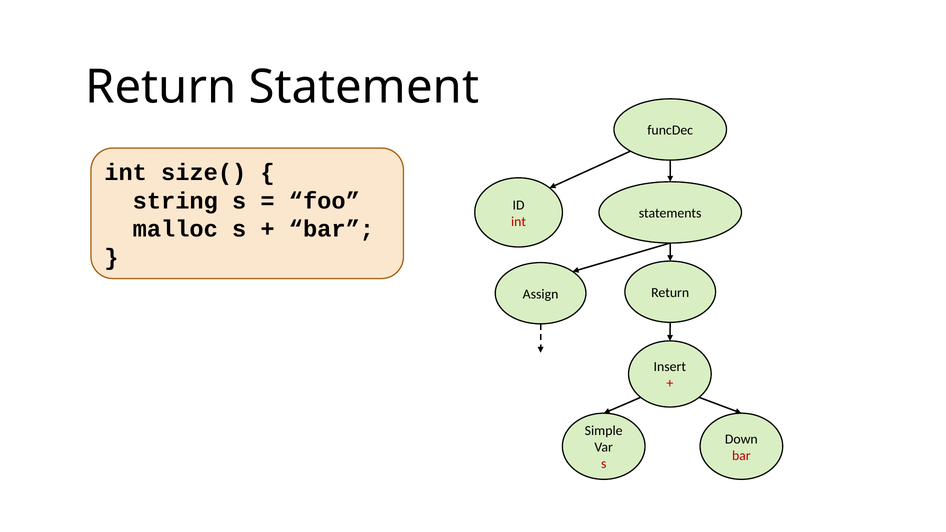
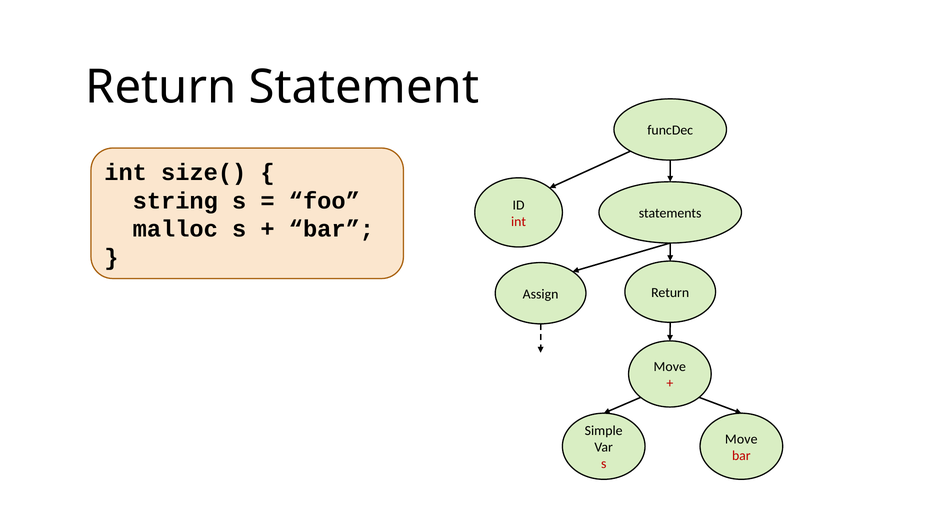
Insert: Insert -> Move (670, 367)
Down: Down -> Move (741, 439)
